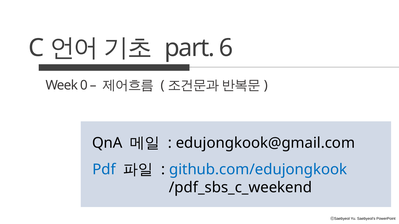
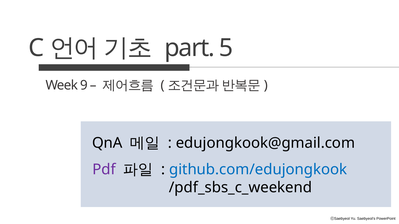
6: 6 -> 5 (226, 48)
0: 0 -> 9 (84, 85)
Pdf colour: blue -> purple (104, 170)
